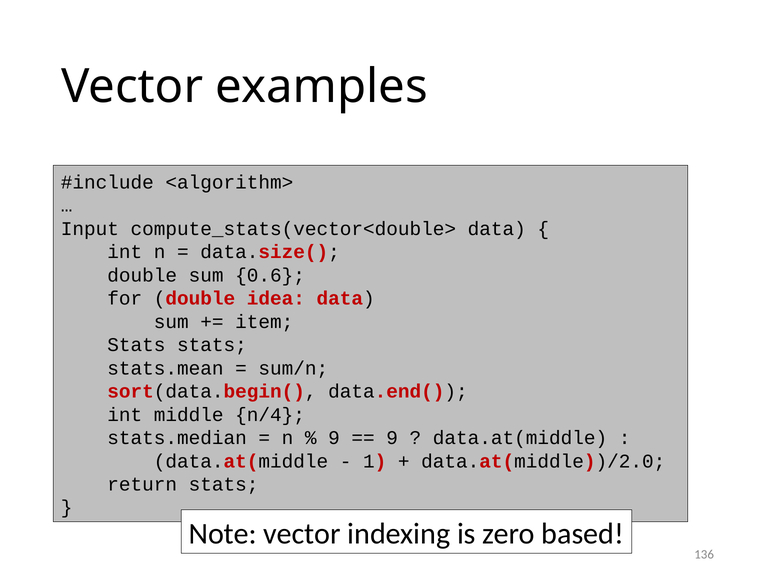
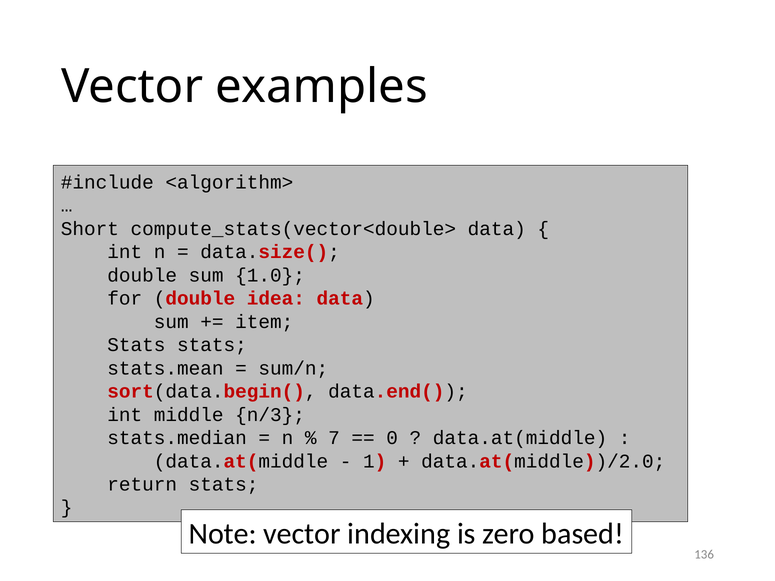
Input: Input -> Short (90, 229)
0.6: 0.6 -> 1.0 (270, 275)
n/4: n/4 -> n/3 (270, 415)
9: 9 -> 7 (334, 438)
9: 9 -> 0 (392, 438)
